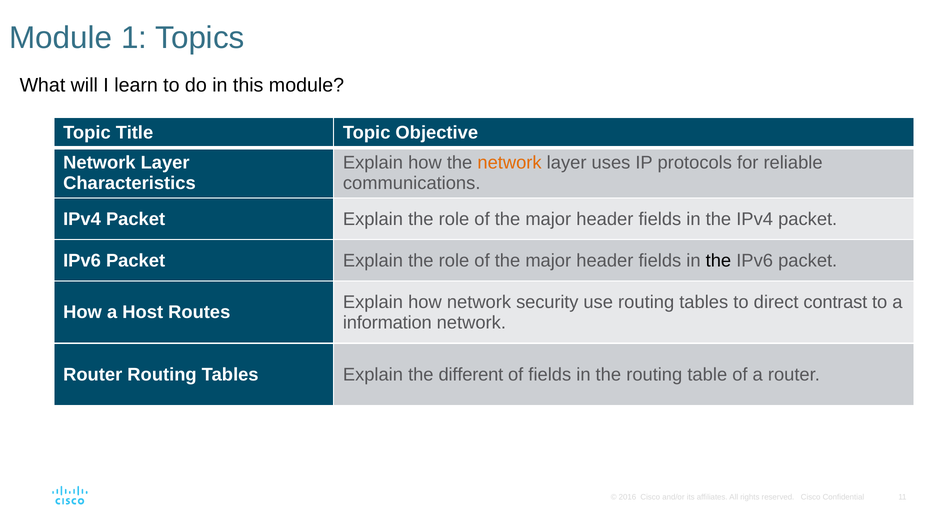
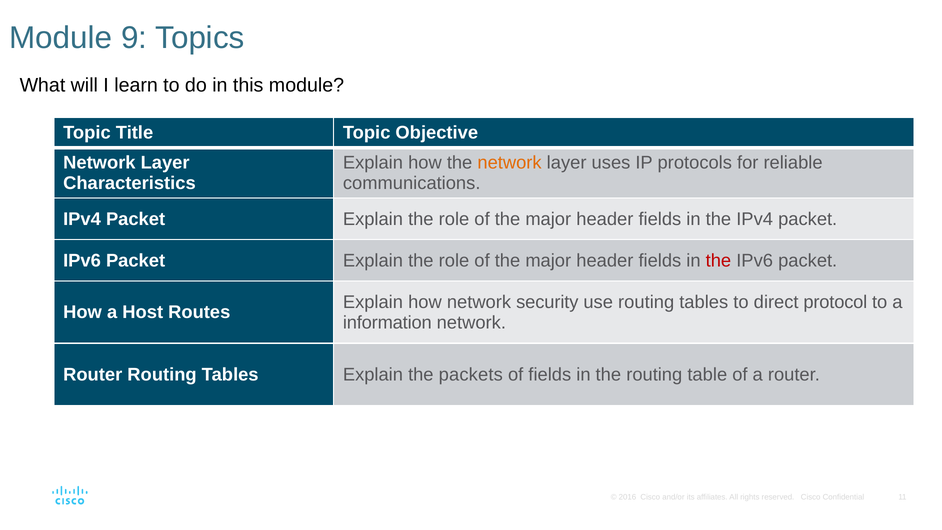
1: 1 -> 9 (134, 38)
the colour: black -> red (718, 261)
contrast: contrast -> protocol (835, 302)
different: different -> packets (471, 375)
